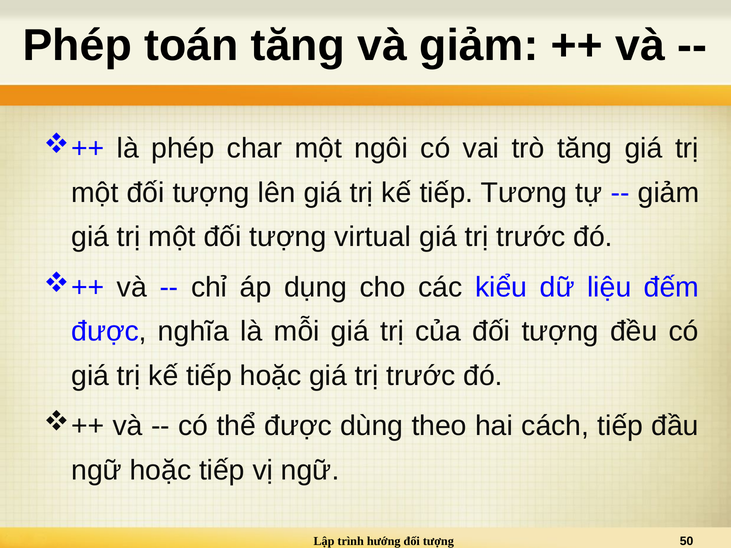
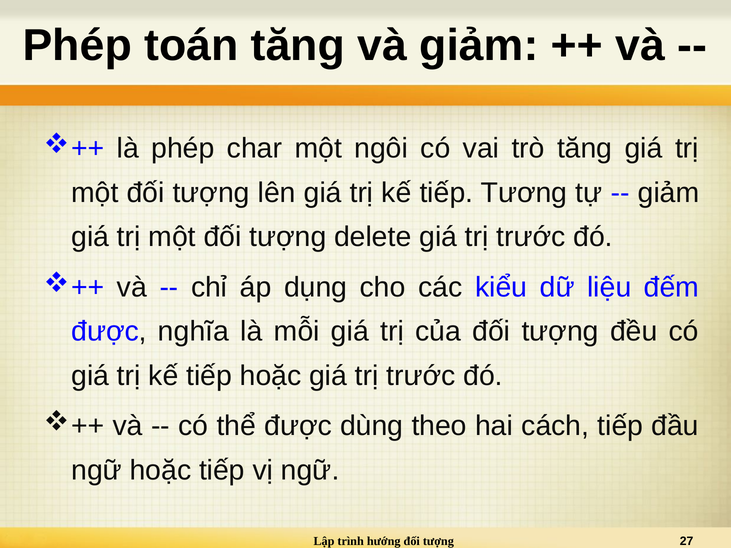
virtual: virtual -> delete (373, 237)
50: 50 -> 27 (687, 542)
